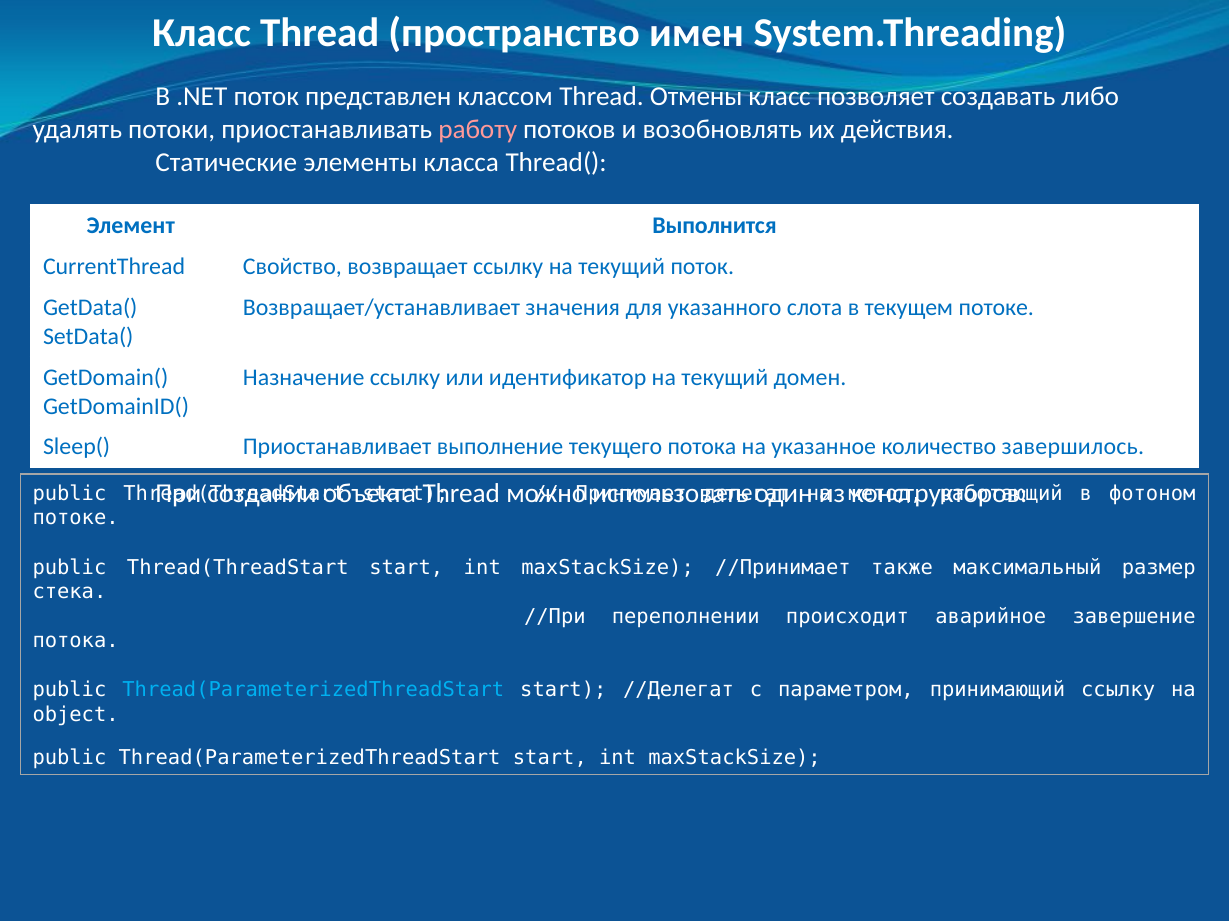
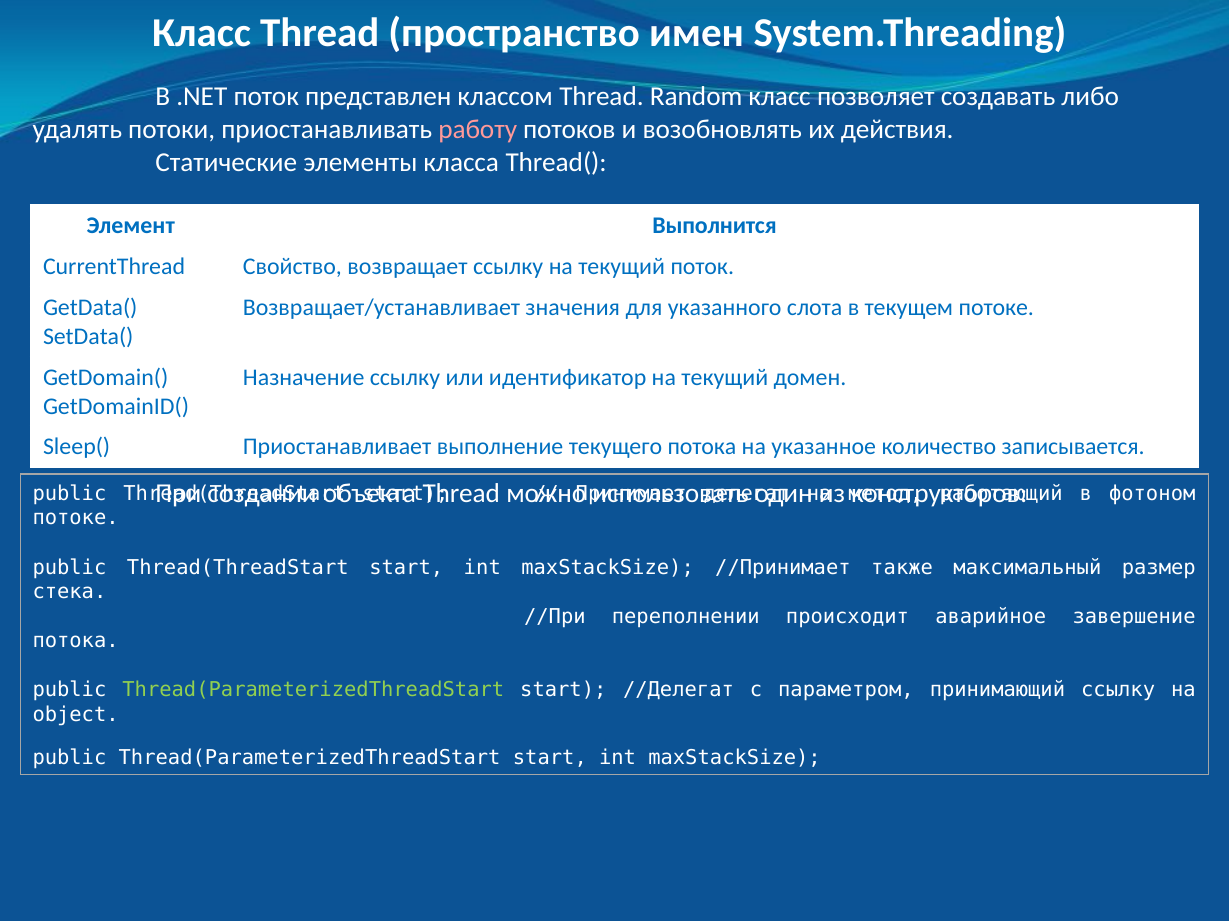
Отмены: Отмены -> Random (696, 97)
завершилось: завершилось -> записывается (1073, 447)
Thread(ParameterizedThreadStart colour: light blue -> light green (313, 691)
